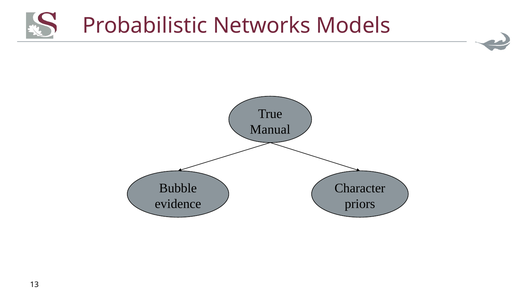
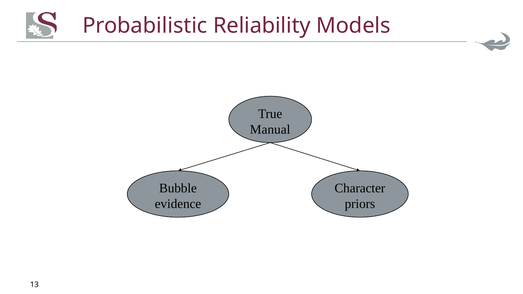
Networks: Networks -> Reliability (262, 26)
